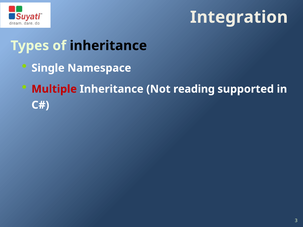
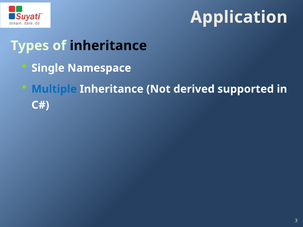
Integration: Integration -> Application (239, 17)
Multiple colour: red -> blue (54, 89)
reading: reading -> derived (194, 89)
